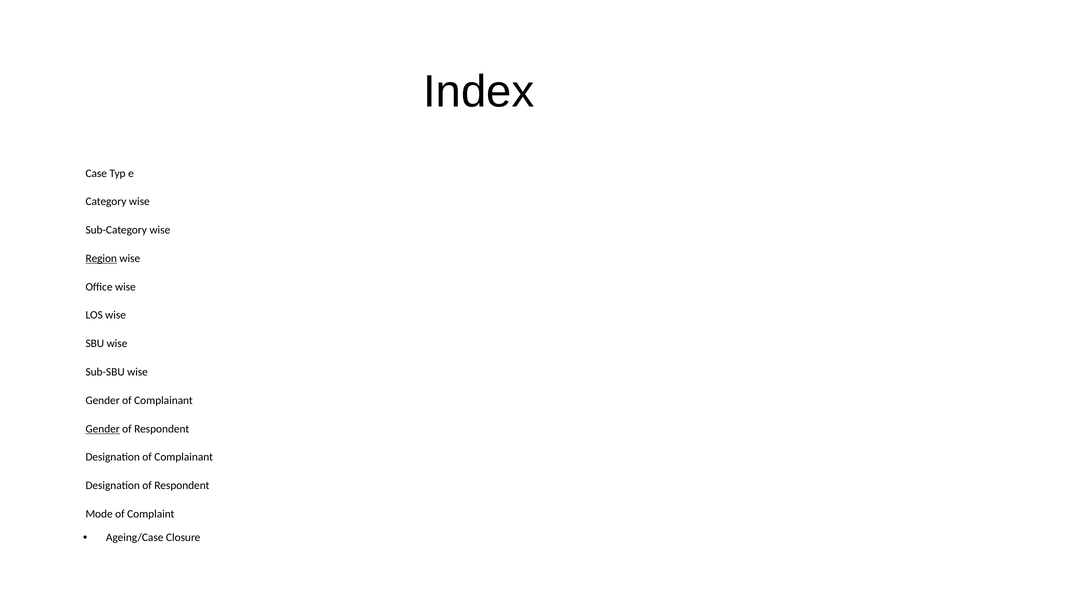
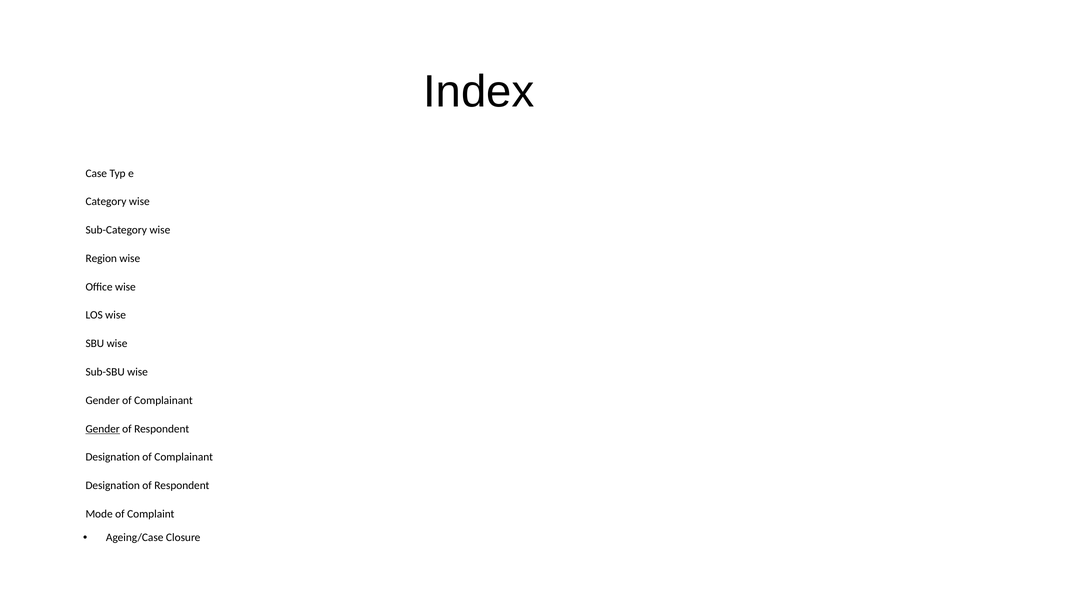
Region underline: present -> none (101, 259)
